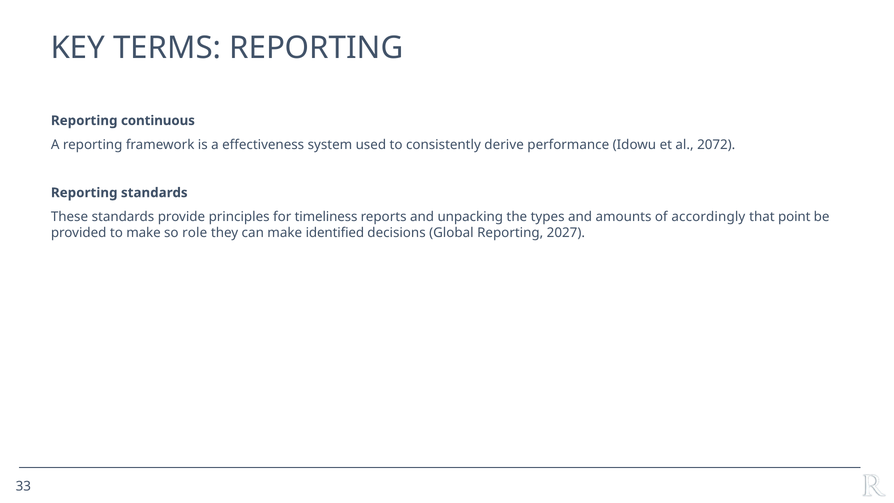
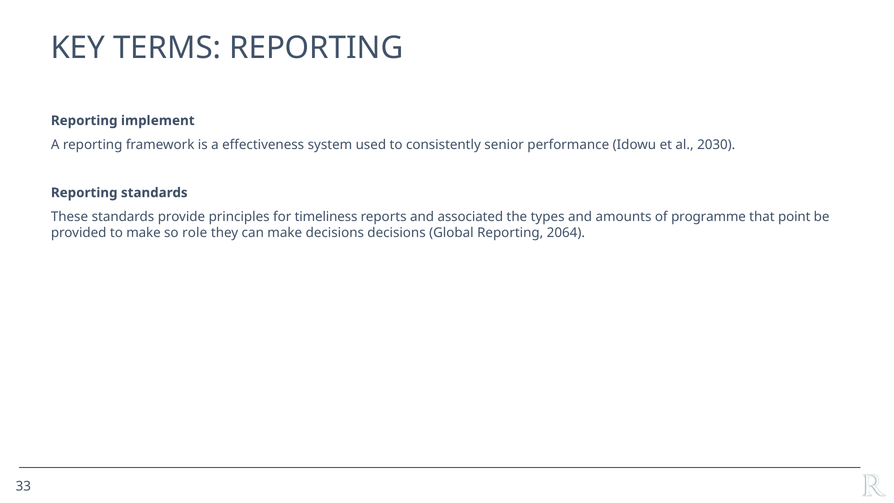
continuous: continuous -> implement (158, 121)
derive: derive -> senior (504, 145)
2072: 2072 -> 2030 (716, 145)
unpacking: unpacking -> associated (470, 217)
accordingly: accordingly -> programme (708, 217)
make identified: identified -> decisions (335, 233)
2027: 2027 -> 2064 (566, 233)
